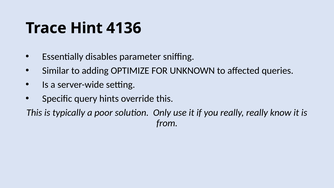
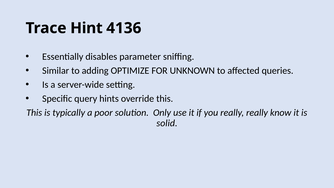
from: from -> solid (167, 123)
